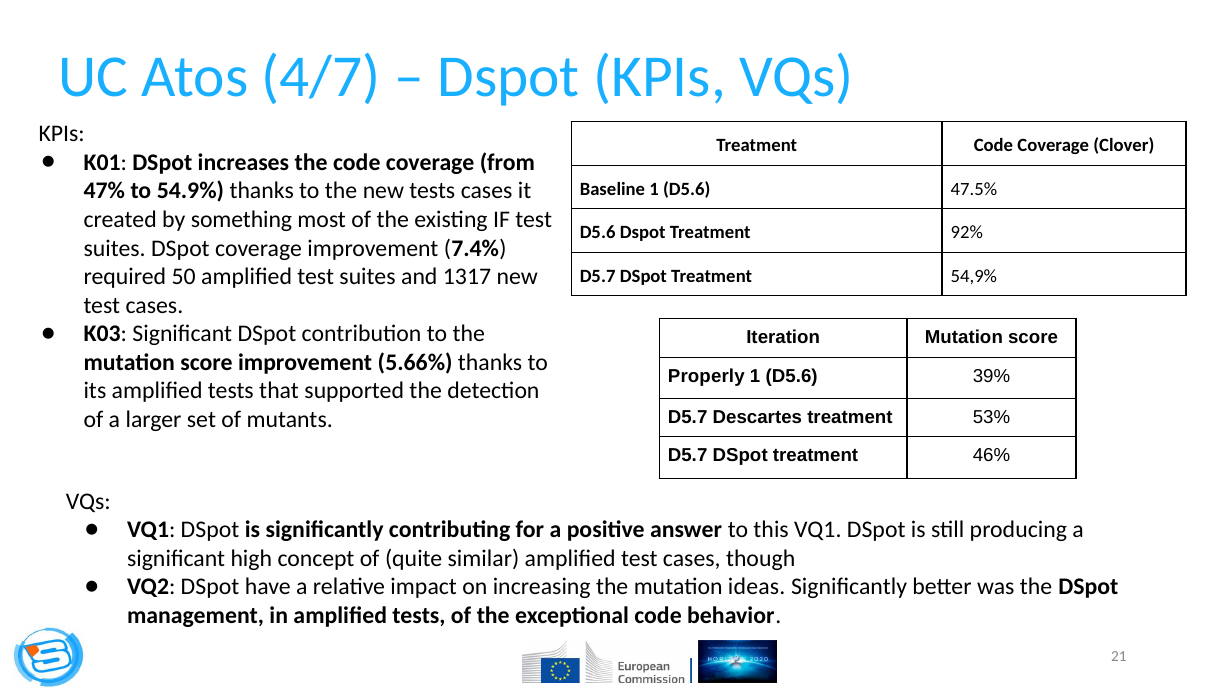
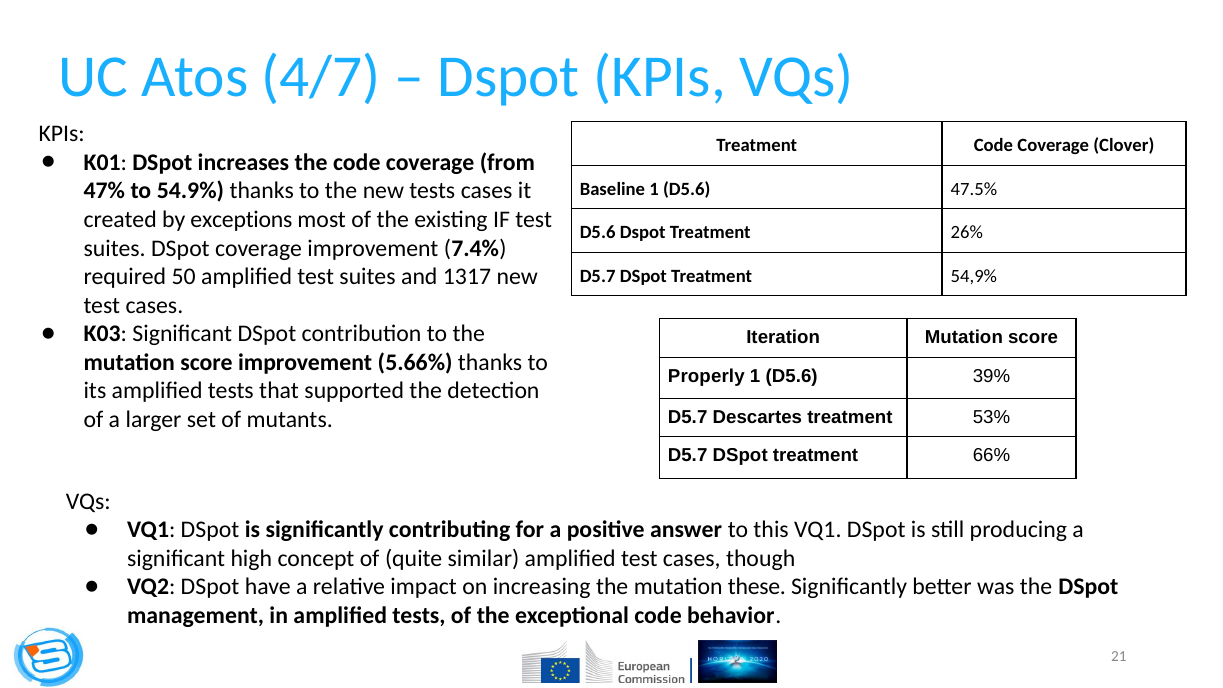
something: something -> exceptions (242, 220)
92%: 92% -> 26% (967, 232)
46%: 46% -> 66% (992, 456)
ideas: ideas -> these (757, 587)
